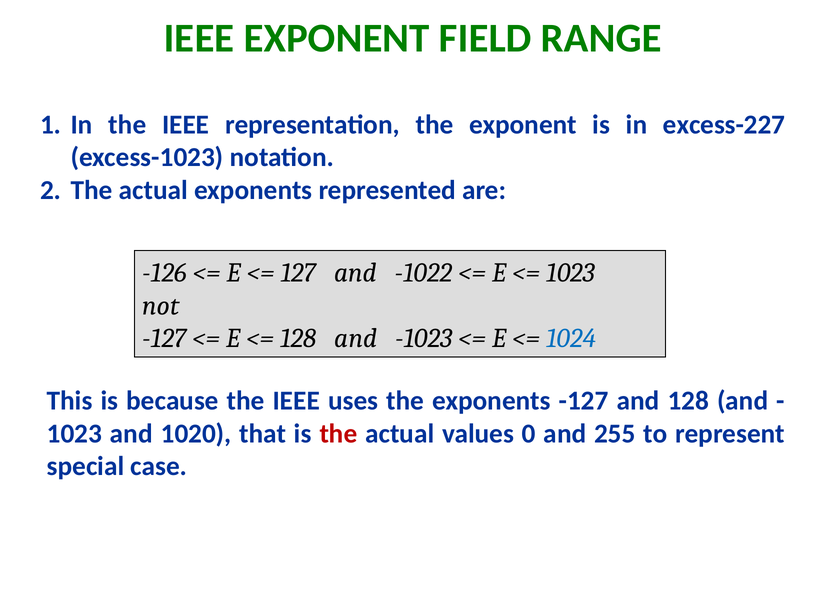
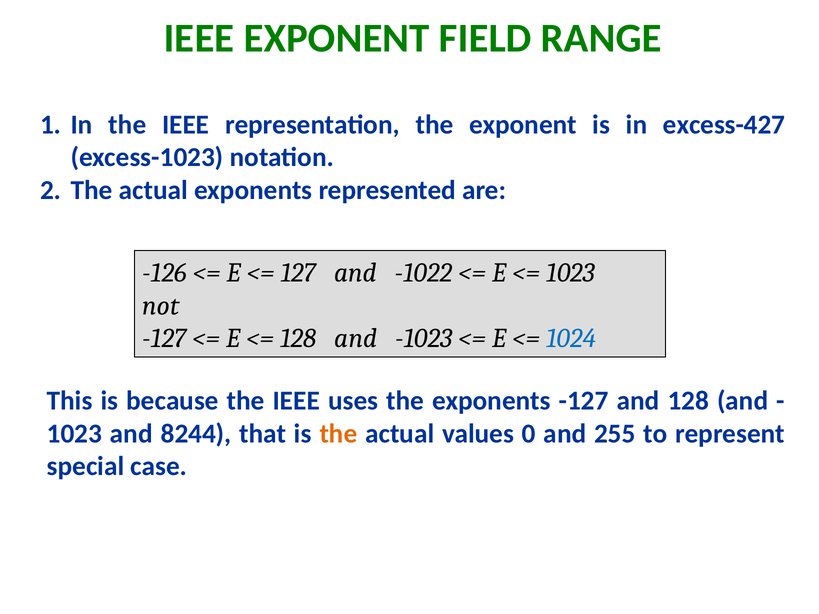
excess-227: excess-227 -> excess-427 (724, 125)
1020: 1020 -> 8244 (196, 434)
the colour: red -> orange (338, 434)
